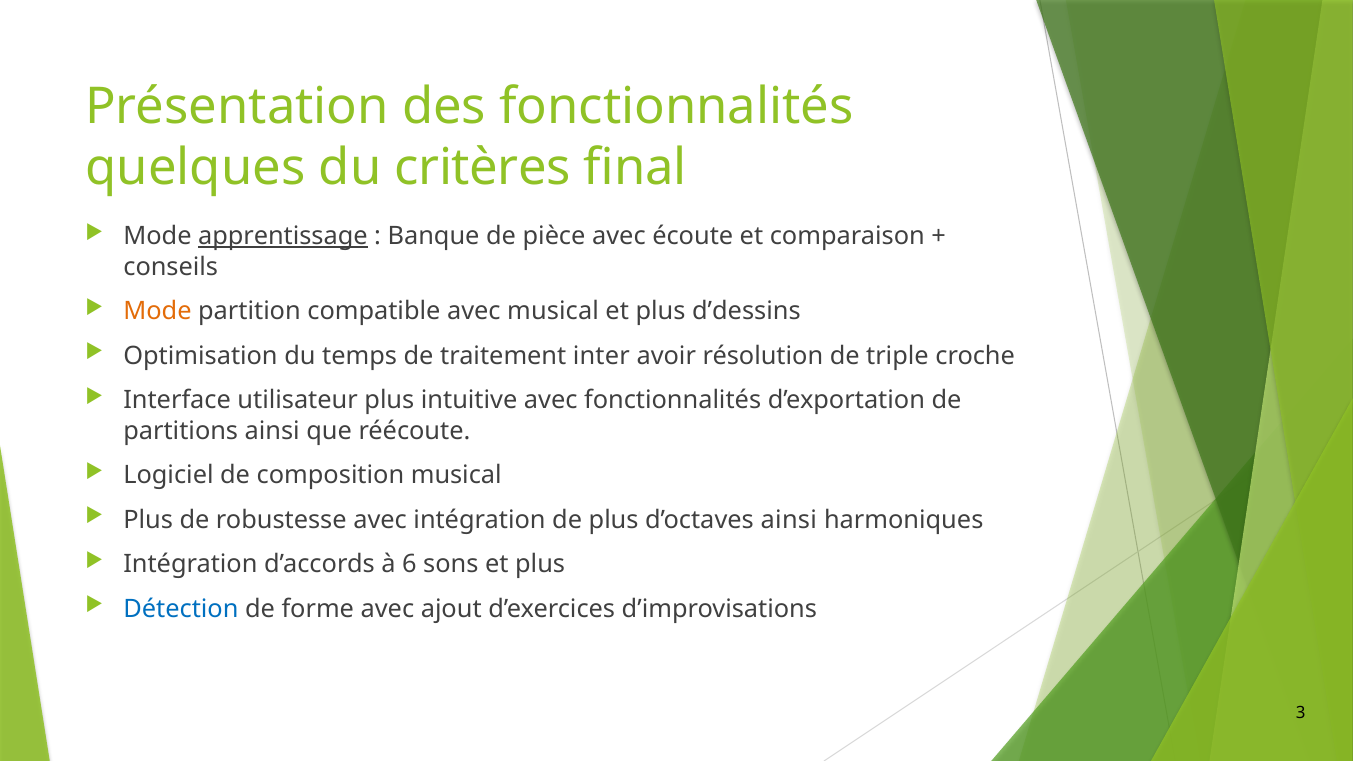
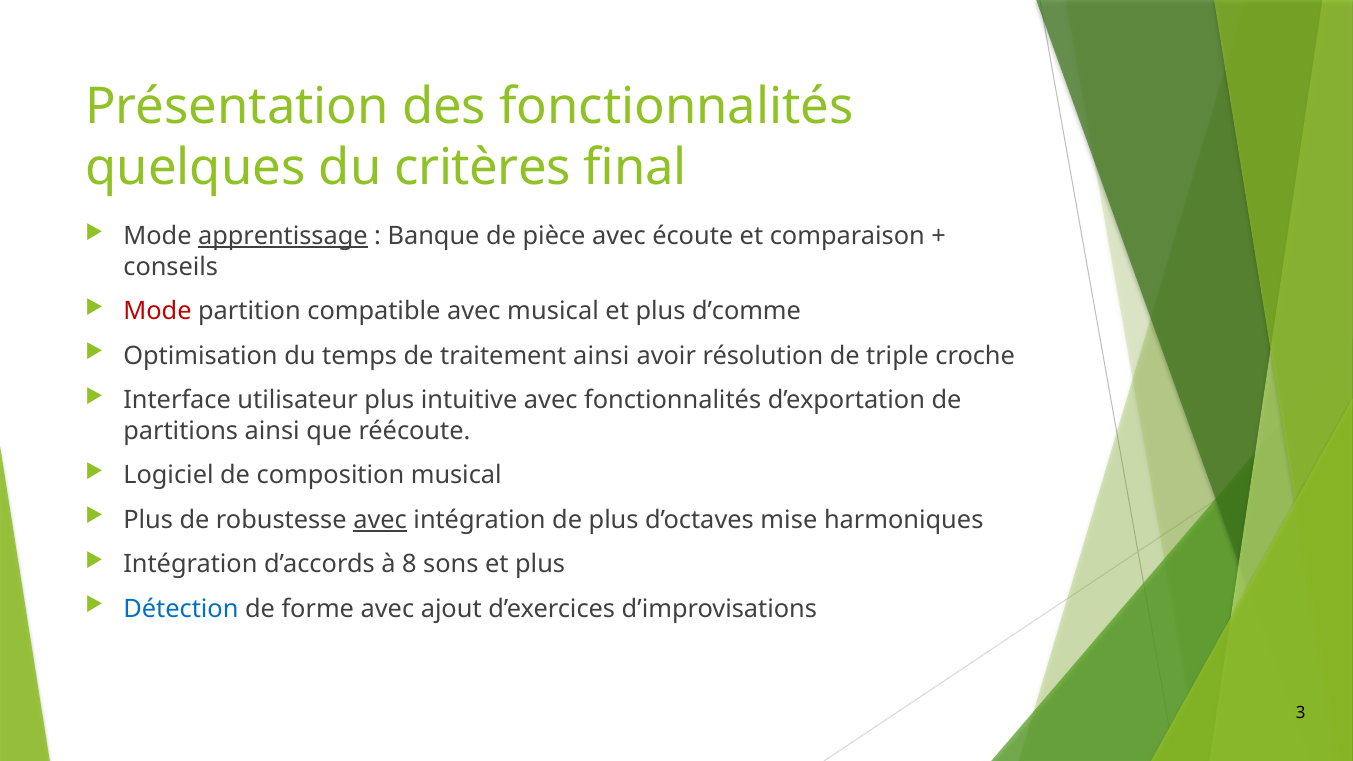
Mode colour: orange -> red (157, 311)
d’dessins: d’dessins -> d’comme (746, 311)
traitement inter: inter -> ainsi (601, 356)
avec underline: none -> present (380, 520)
d’octaves ainsi: ainsi -> mise (789, 520)
6: 6 -> 8 (409, 564)
